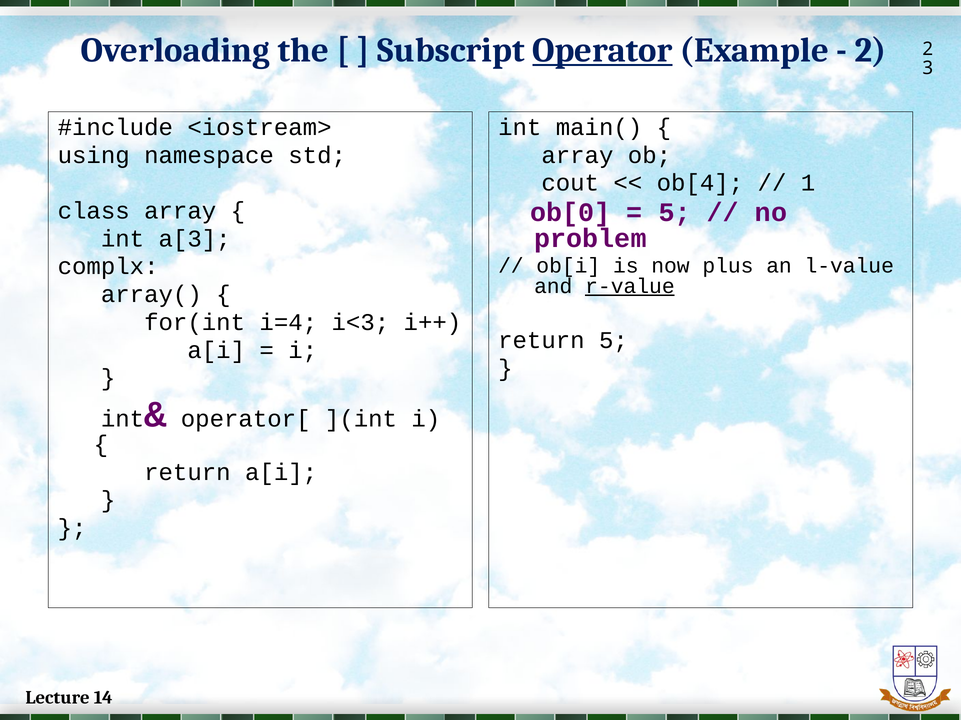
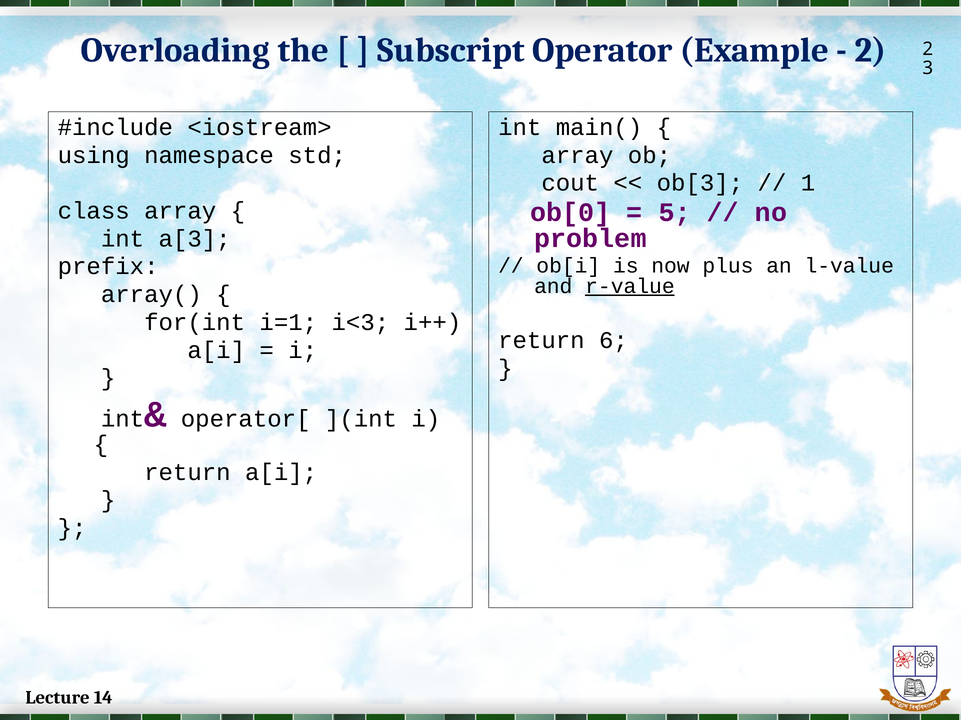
Operator underline: present -> none (602, 50)
ob[4: ob[4 -> ob[3 (700, 183)
complx: complx -> prefix (108, 267)
i=4: i=4 -> i=1 (288, 323)
return 5: 5 -> 6 (613, 341)
